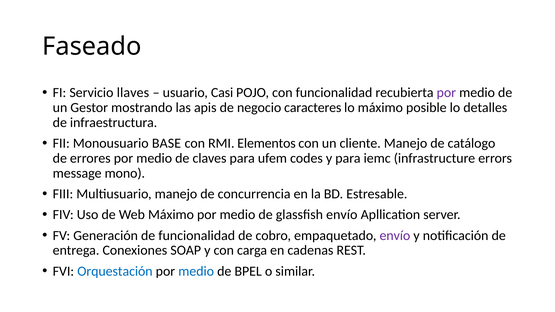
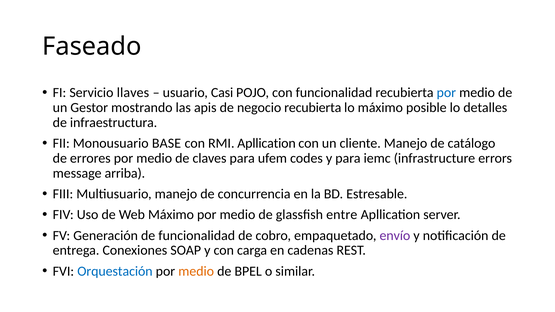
por colour: purple -> blue (446, 93)
negocio caracteres: caracteres -> recubierta (313, 108)
RMI Elementos: Elementos -> Apllication (267, 143)
mono: mono -> arriba (125, 173)
glassfish envío: envío -> entre (342, 215)
medio colour: blue -> orange (196, 271)
